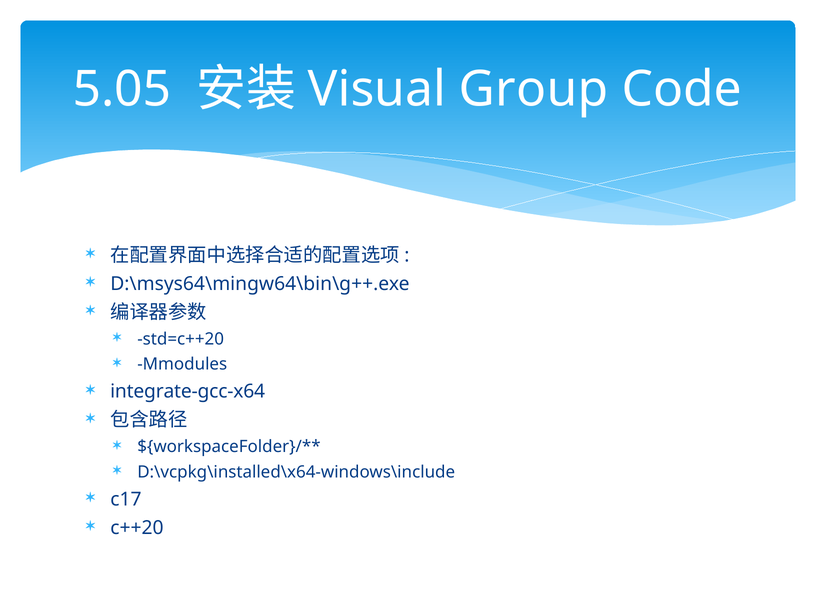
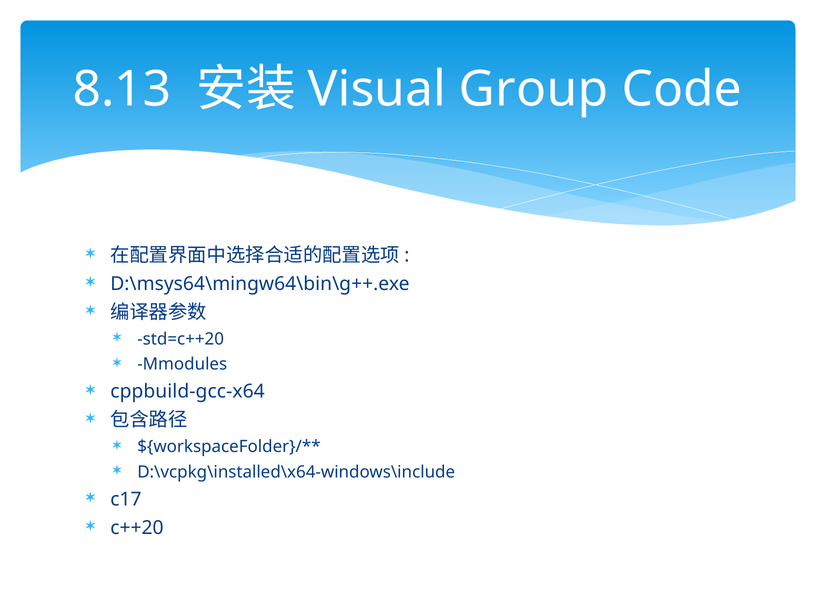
5.05: 5.05 -> 8.13 (122, 89)
integrate-gcc-x64: integrate-gcc-x64 -> cppbuild-gcc-x64 (188, 392)
